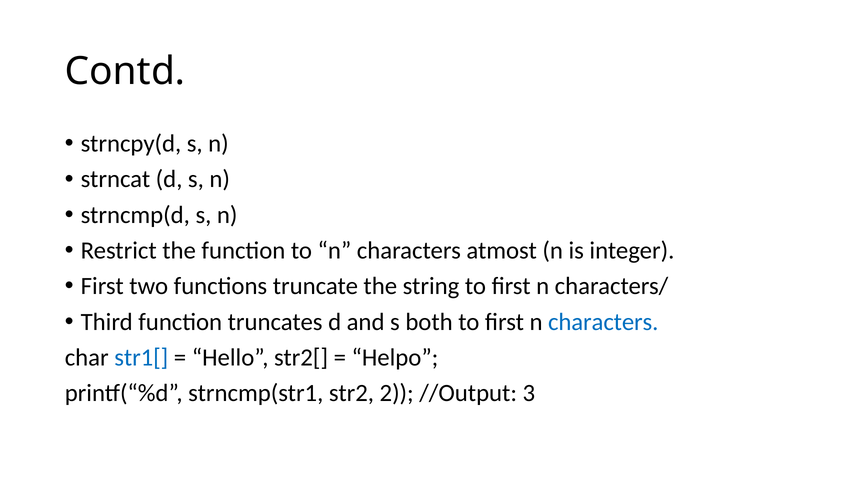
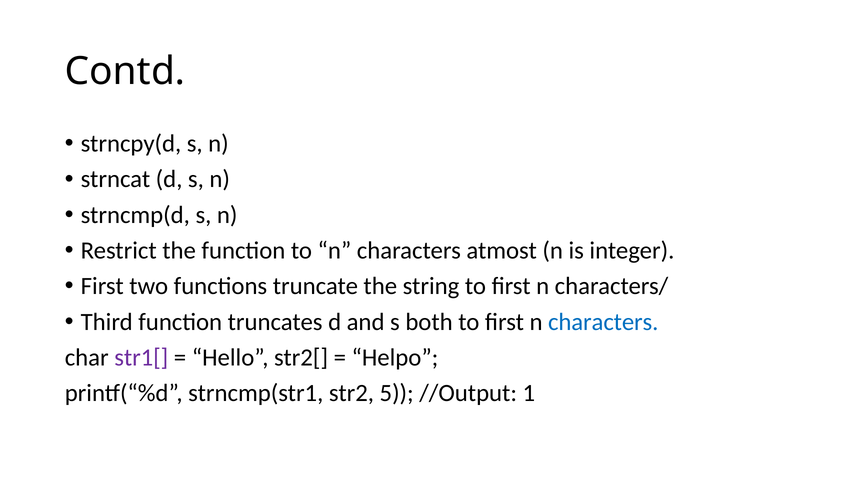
str1[ colour: blue -> purple (141, 358)
2: 2 -> 5 (397, 393)
3: 3 -> 1 (529, 393)
